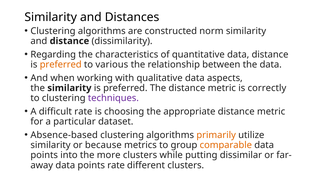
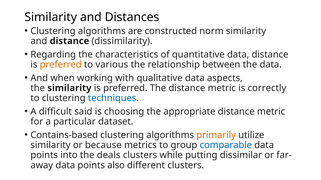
techniques colour: purple -> blue (113, 98)
difficult rate: rate -> said (83, 112)
Absence-based: Absence-based -> Contains-based (64, 135)
comparable colour: orange -> blue (226, 146)
more: more -> deals (109, 156)
points rate: rate -> also (116, 166)
